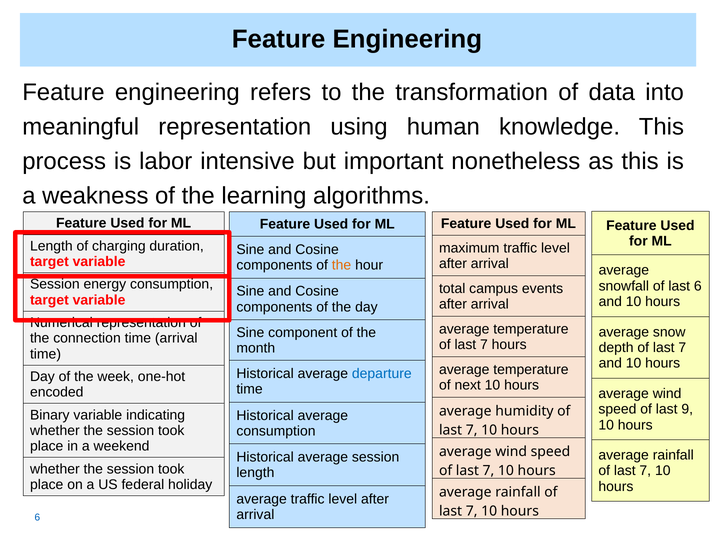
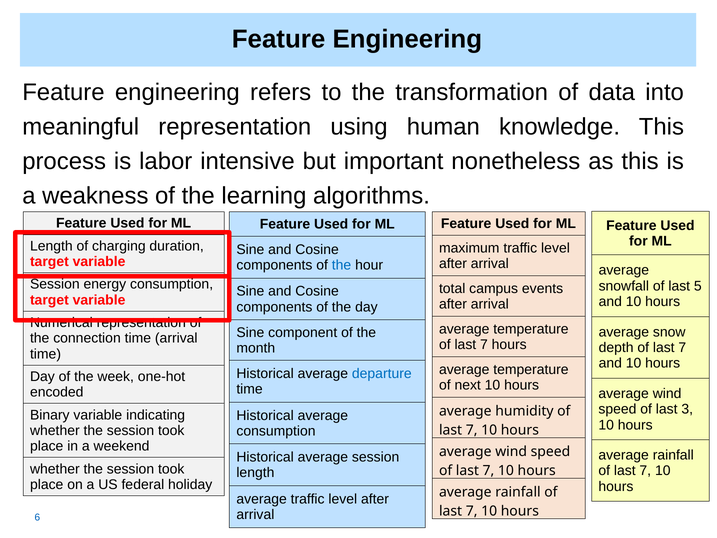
the colour: orange -> blue (341, 265)
last 6: 6 -> 5 (698, 286)
9: 9 -> 3 (687, 409)
